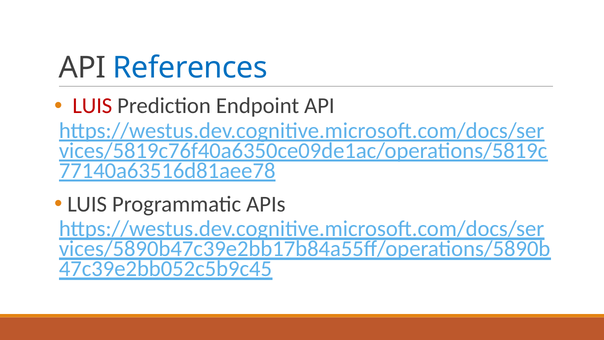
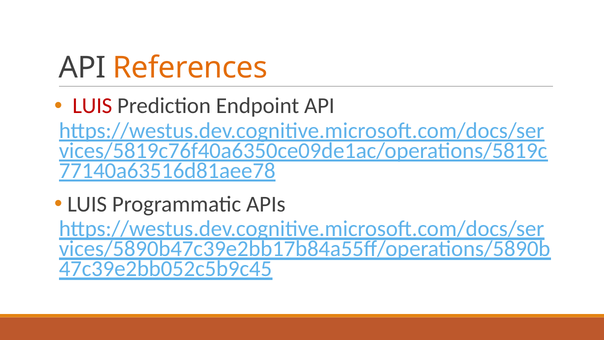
References colour: blue -> orange (190, 68)
